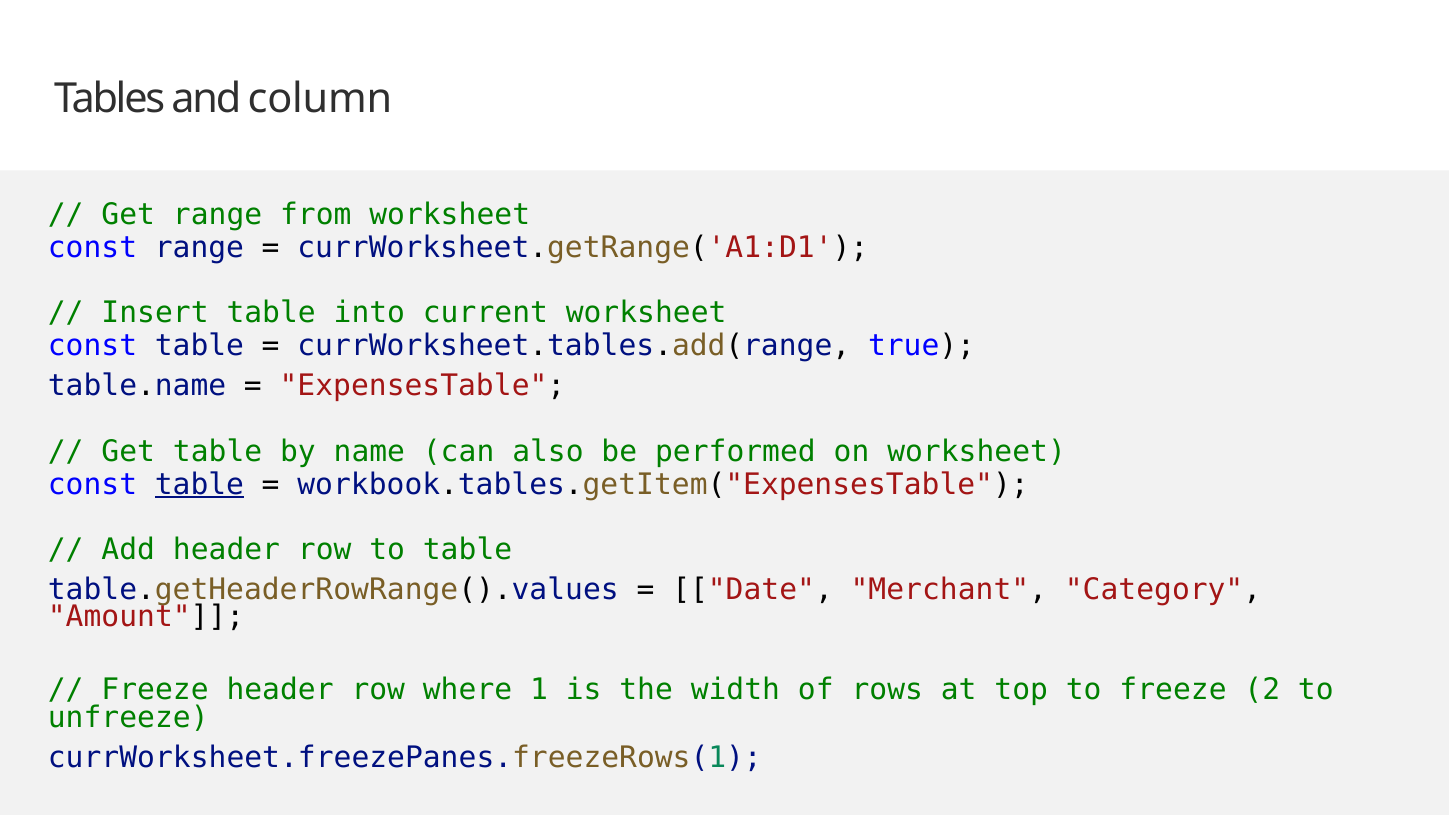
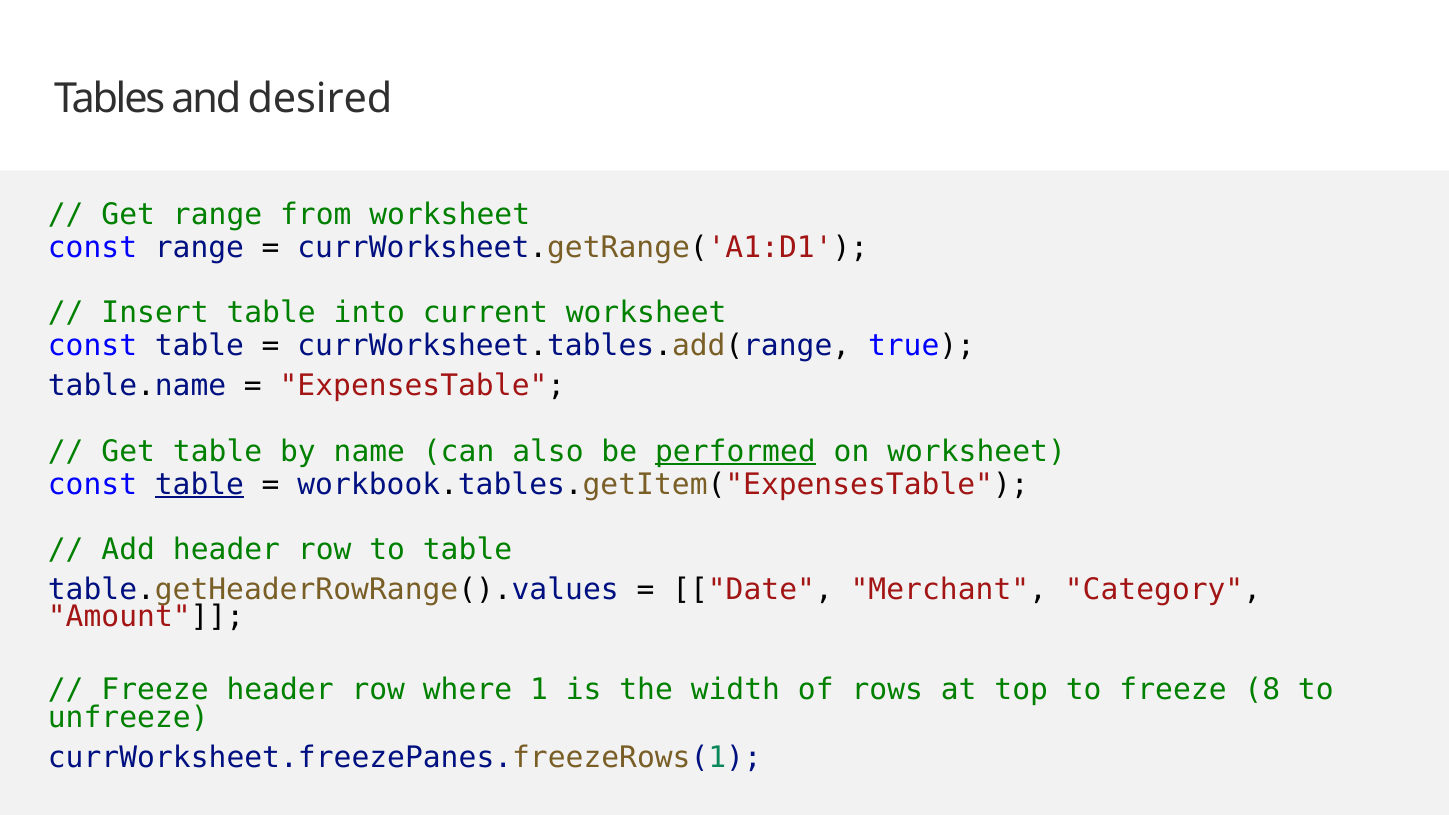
column: column -> desired (320, 99)
performed underline: none -> present (735, 452)
2: 2 -> 8 (1262, 690)
